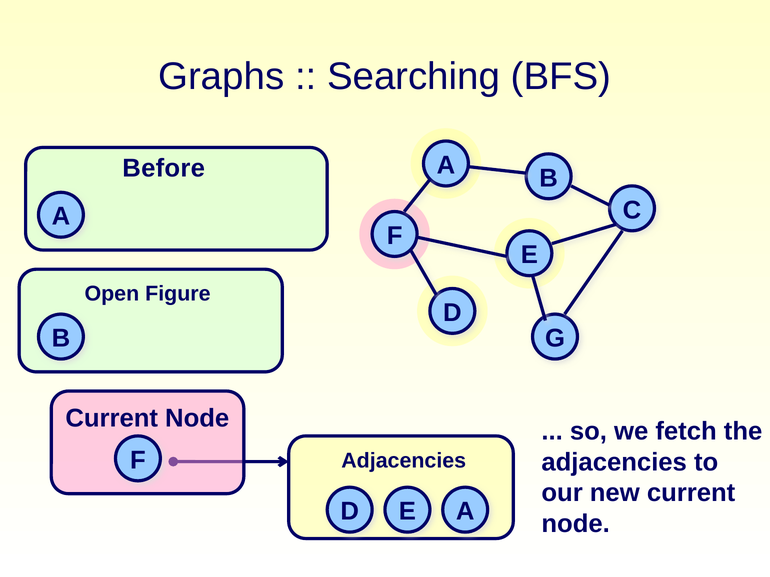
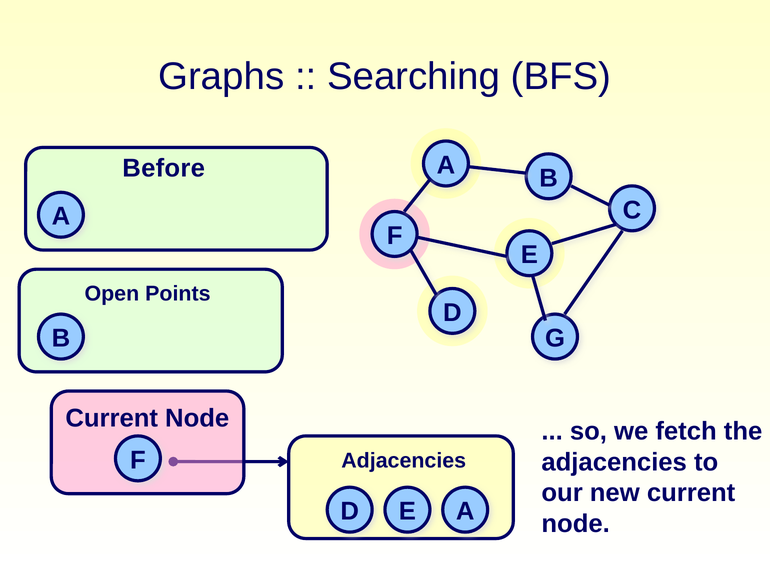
Figure: Figure -> Points (178, 294)
